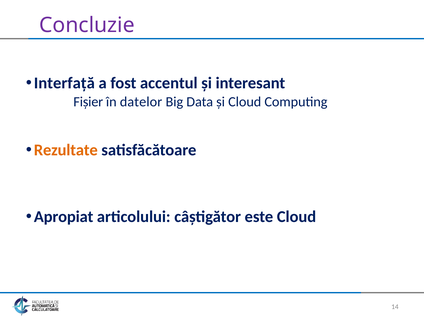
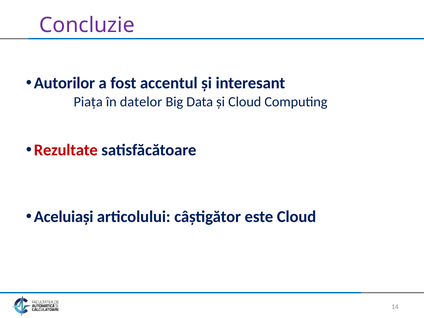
Interfață: Interfață -> Autorilor (64, 83)
Fișier: Fișier -> Piața (88, 102)
Rezultate colour: orange -> red (66, 150)
Apropiat: Apropiat -> Aceluiași (64, 217)
